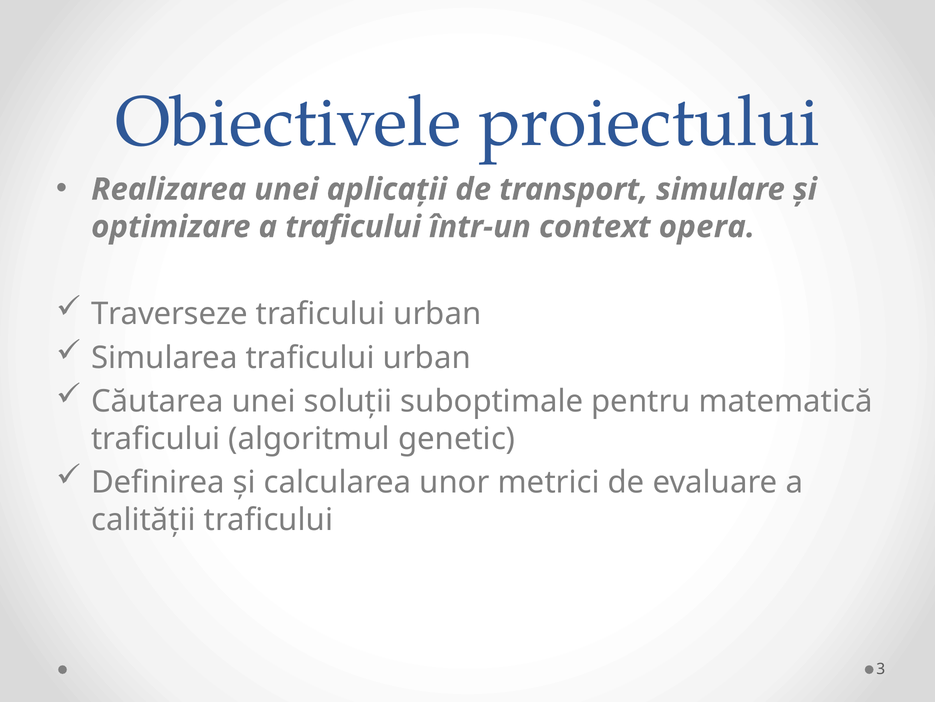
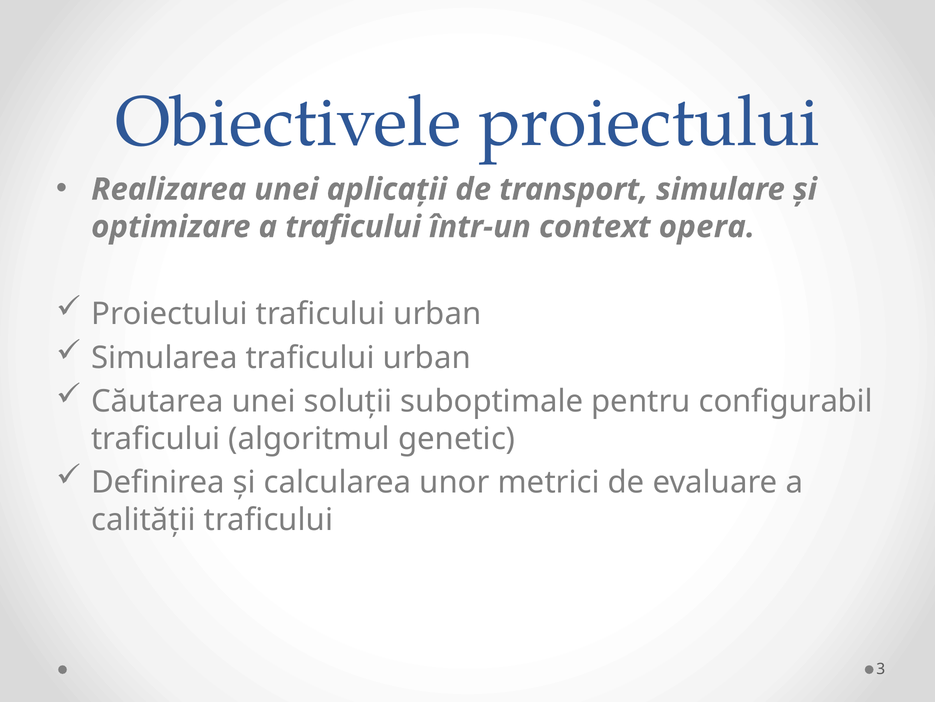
Traverseze: Traverseze -> Proiectului (170, 314)
matematică: matematică -> configurabil (786, 401)
